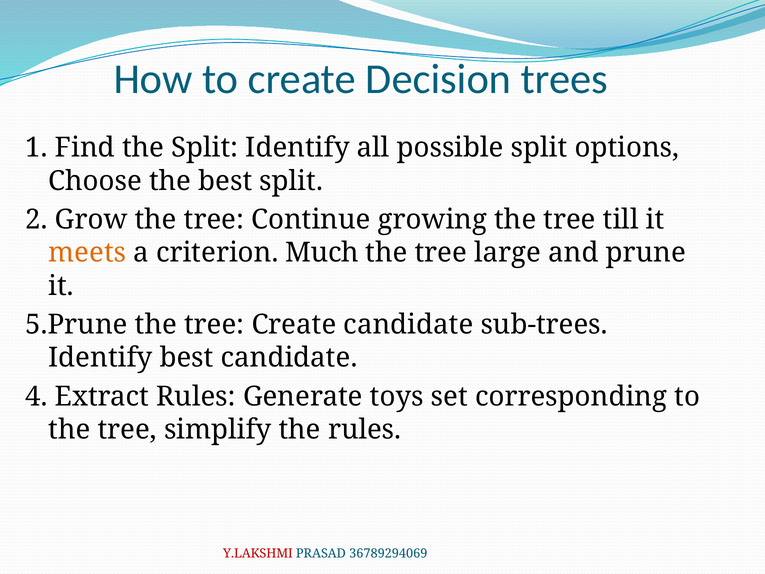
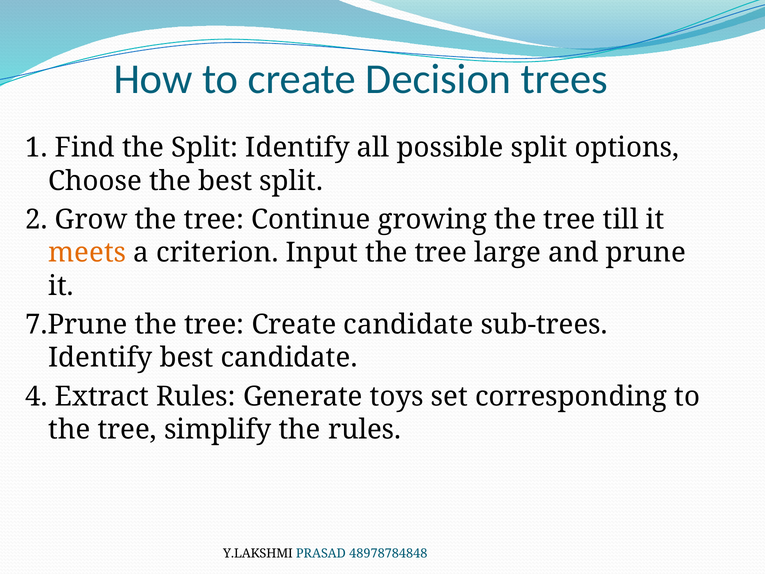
Much: Much -> Input (322, 253)
5.Prune: 5.Prune -> 7.Prune (77, 324)
Y.LAKSHMI colour: red -> black (258, 553)
36789294069: 36789294069 -> 48978784848 (388, 553)
